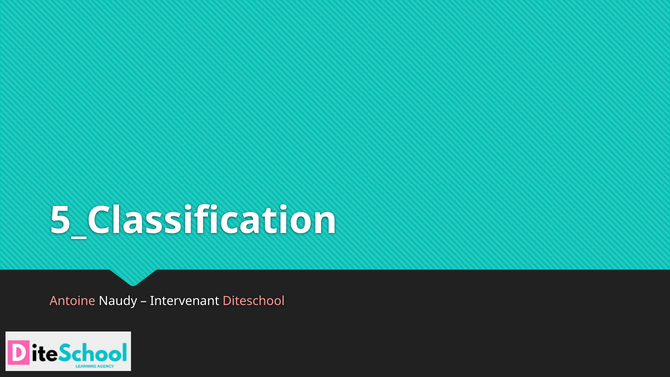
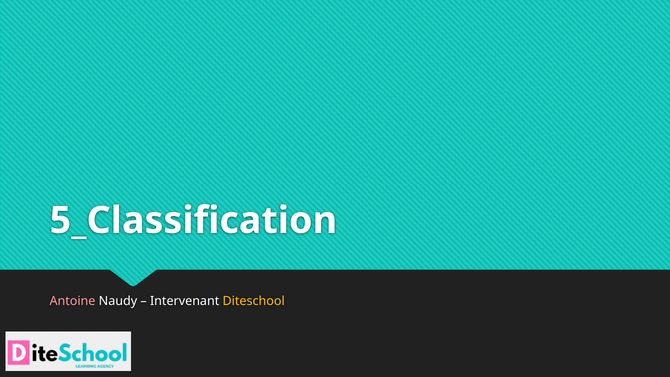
Diteschool colour: pink -> yellow (254, 301)
